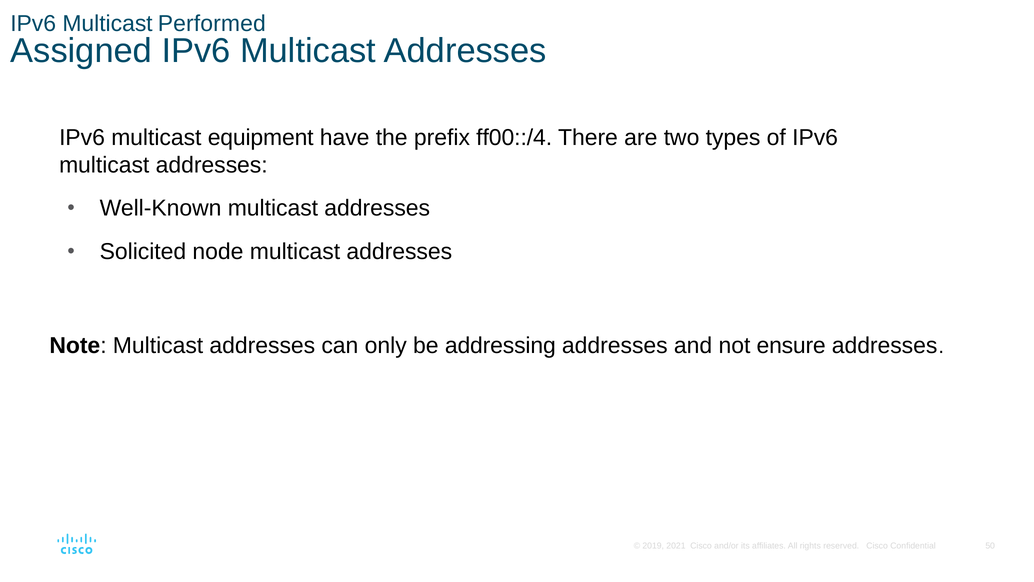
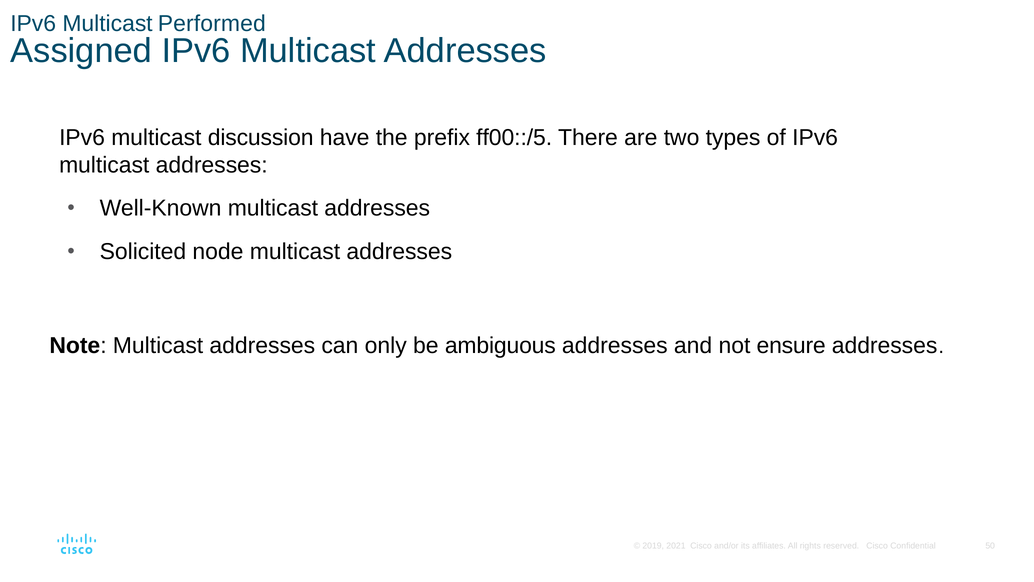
equipment: equipment -> discussion (261, 138)
ff00::/4: ff00::/4 -> ff00::/5 (514, 138)
addressing: addressing -> ambiguous (500, 346)
